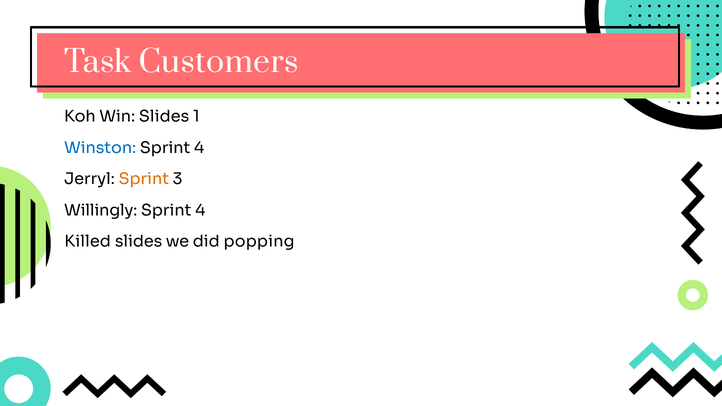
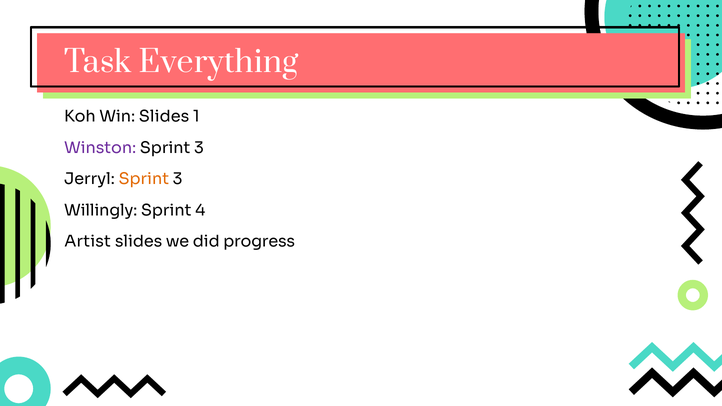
Customers: Customers -> Everything (219, 63)
Winston colour: blue -> purple (100, 148)
4: 4 -> 3 (199, 148)
Killed: Killed -> Artist (88, 242)
popping: popping -> progress (259, 242)
